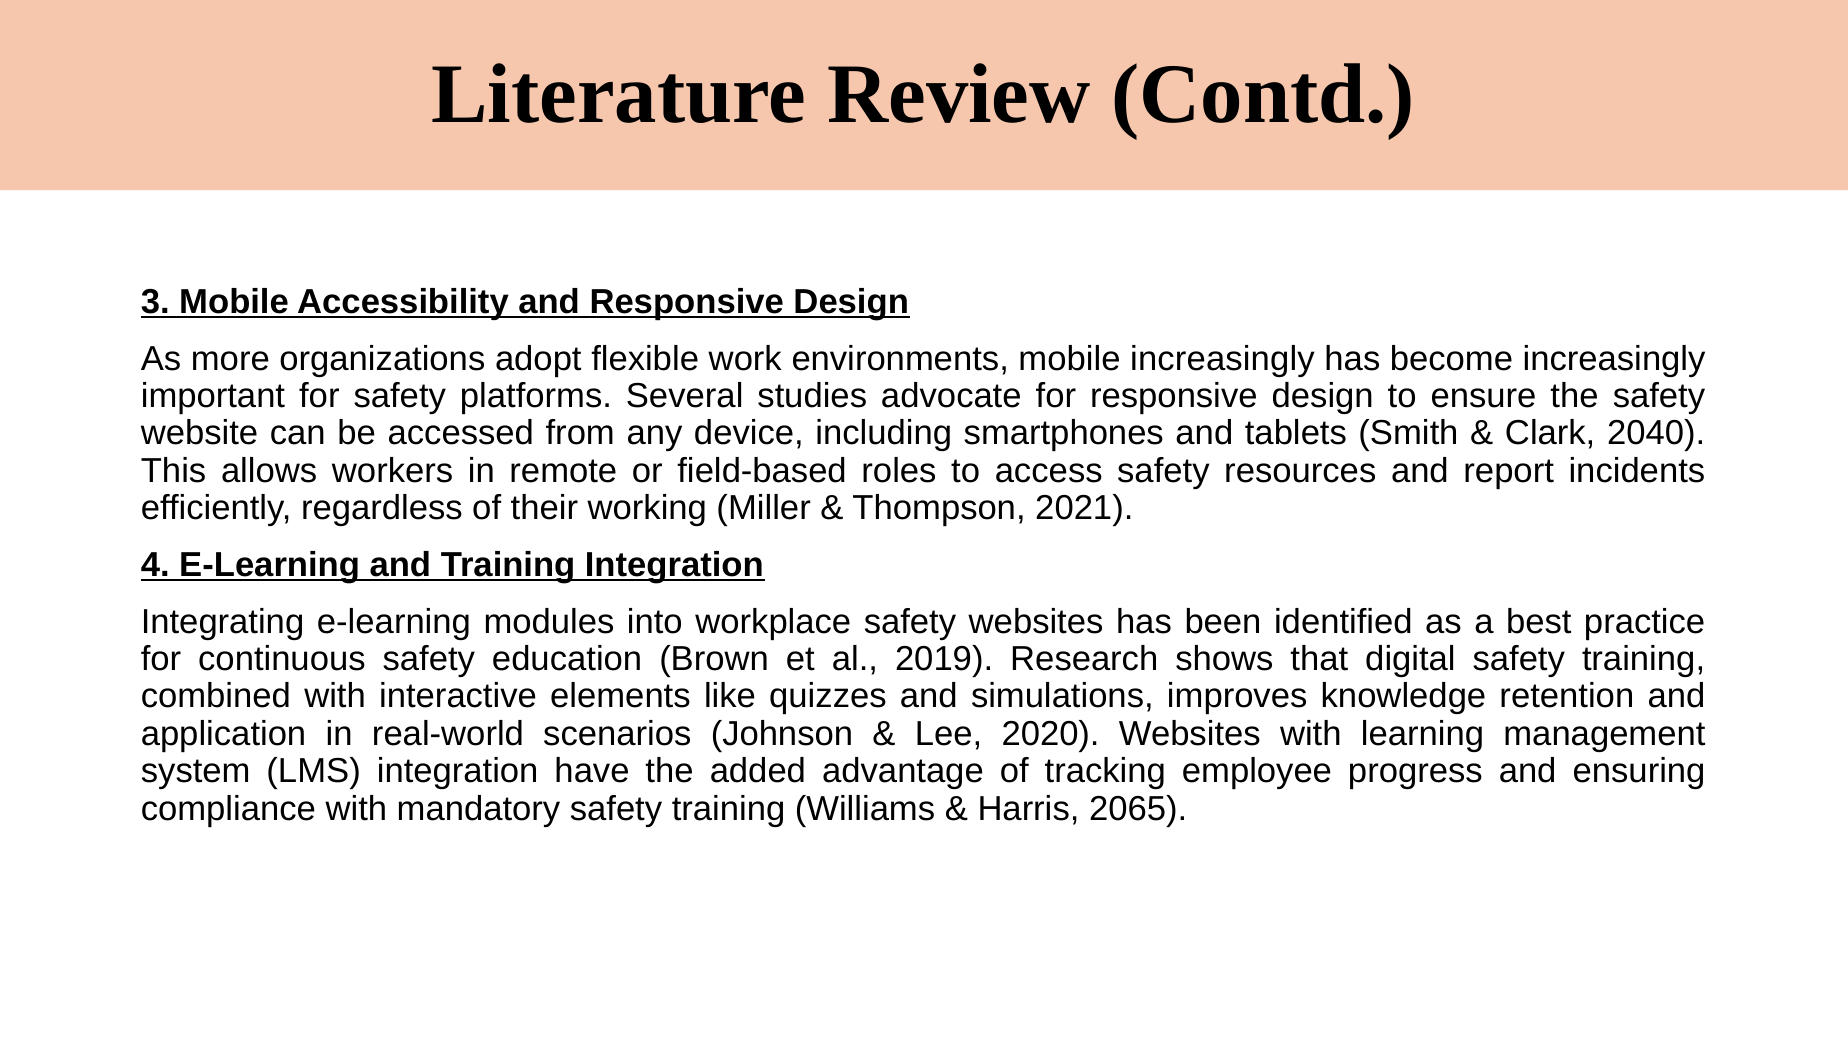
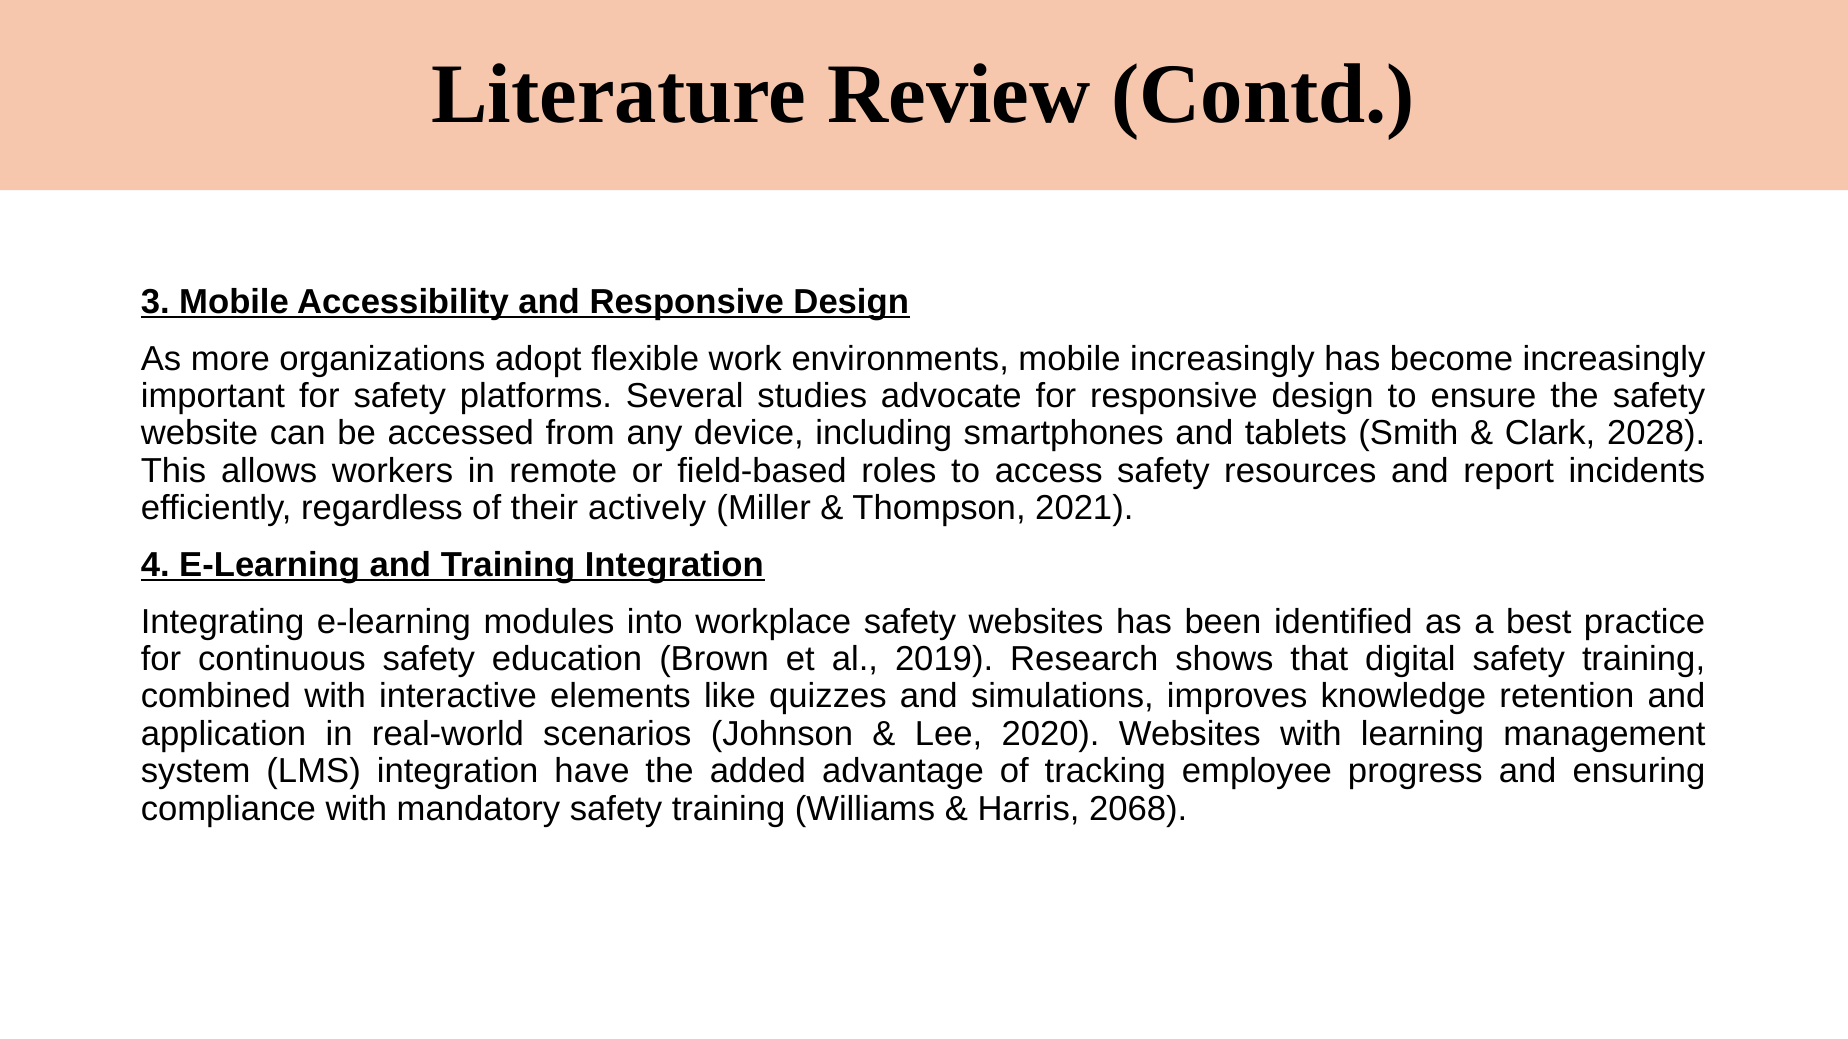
2040: 2040 -> 2028 (1656, 434)
working: working -> actively (647, 509)
2065: 2065 -> 2068 (1138, 809)
